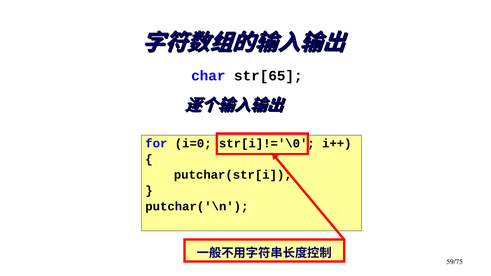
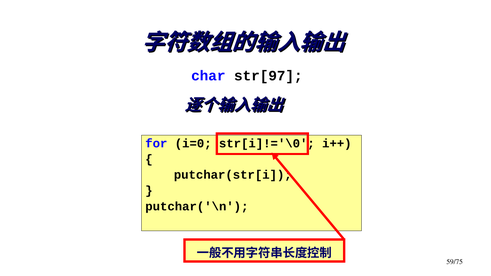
str[65: str[65 -> str[97 (268, 76)
